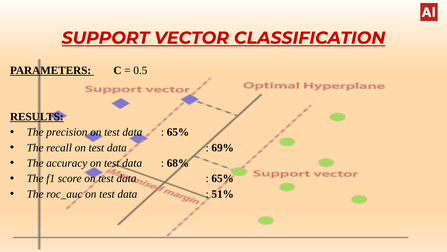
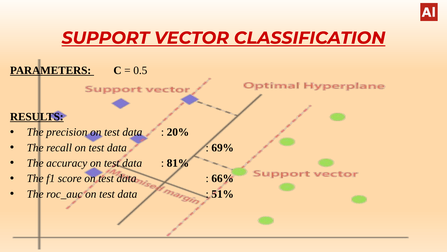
65%: 65% -> 20% (178, 132)
68%: 68% -> 81% (178, 163)
65%: 65% -> 66% (223, 178)
